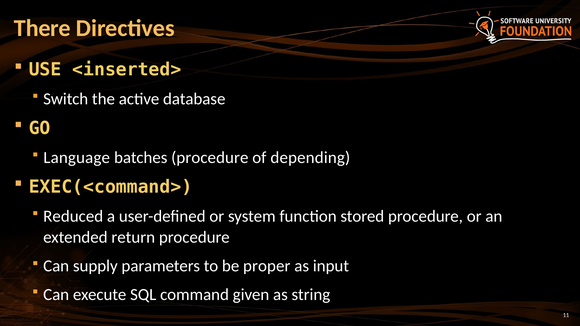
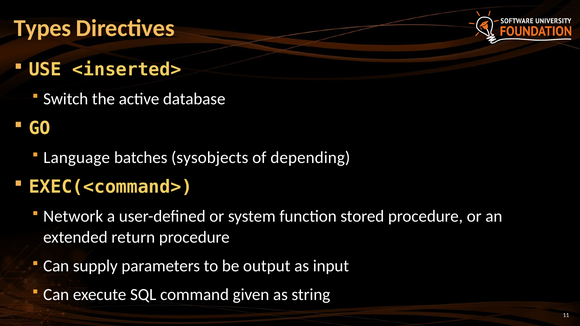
There: There -> Types (42, 28)
batches procedure: procedure -> sysobjects (210, 158)
Reduced: Reduced -> Network (73, 216)
proper: proper -> output (267, 266)
